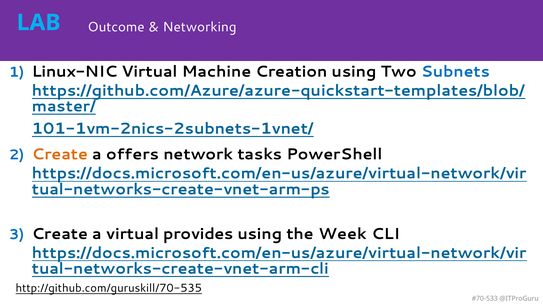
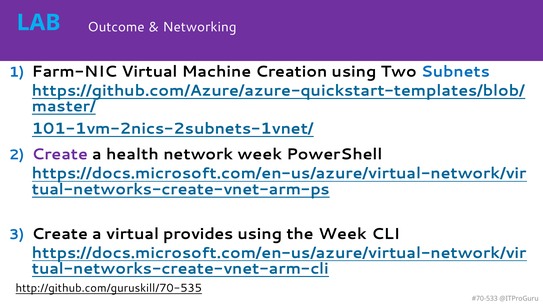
Linux-NIC: Linux-NIC -> Farm-NIC (74, 72)
Create colour: orange -> purple (60, 155)
offers: offers -> health (133, 155)
network tasks: tasks -> week (260, 155)
